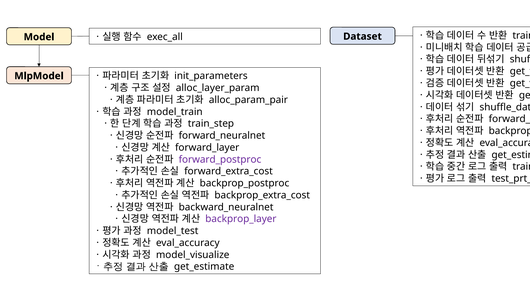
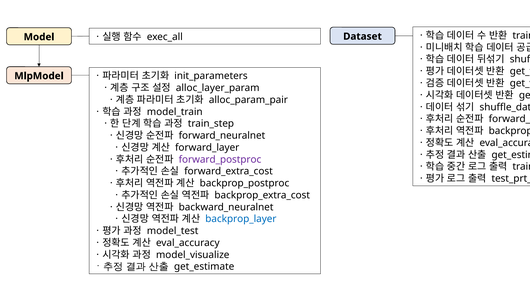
backprop_layer colour: purple -> blue (241, 219)
